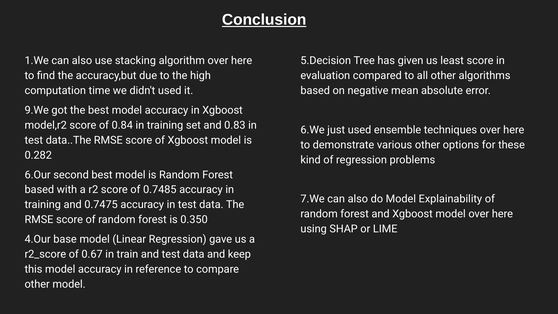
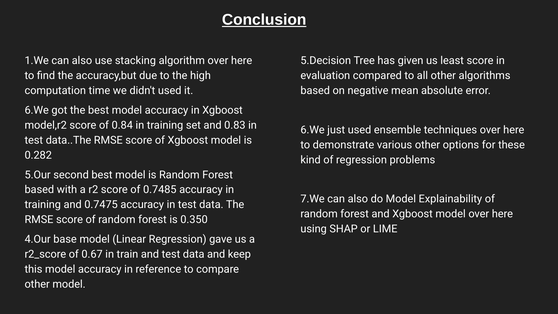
9.We: 9.We -> 6.We (37, 110)
6.Our: 6.Our -> 5.Our (38, 175)
